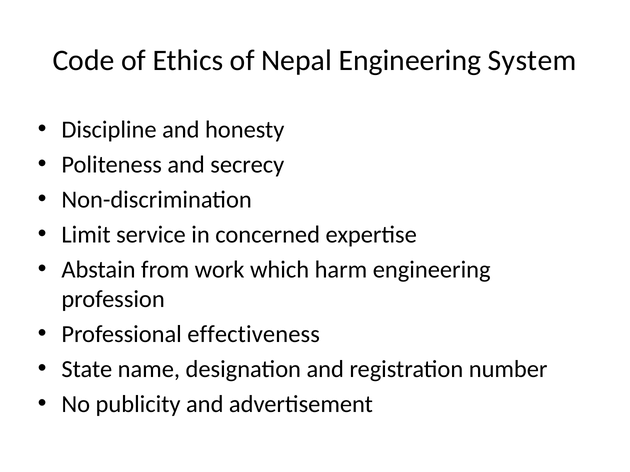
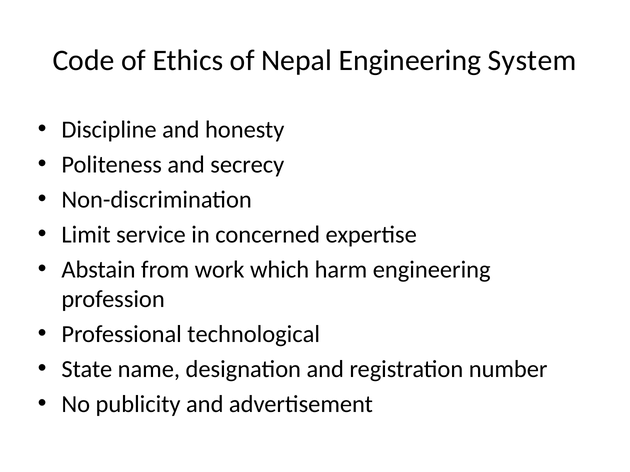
effectiveness: effectiveness -> technological (254, 334)
